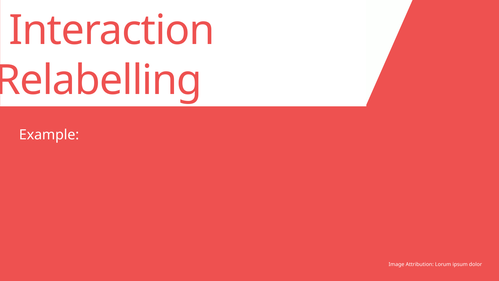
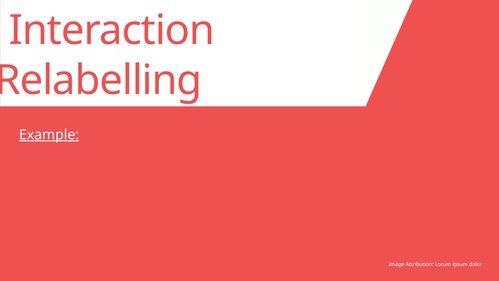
Example underline: none -> present (49, 135)
